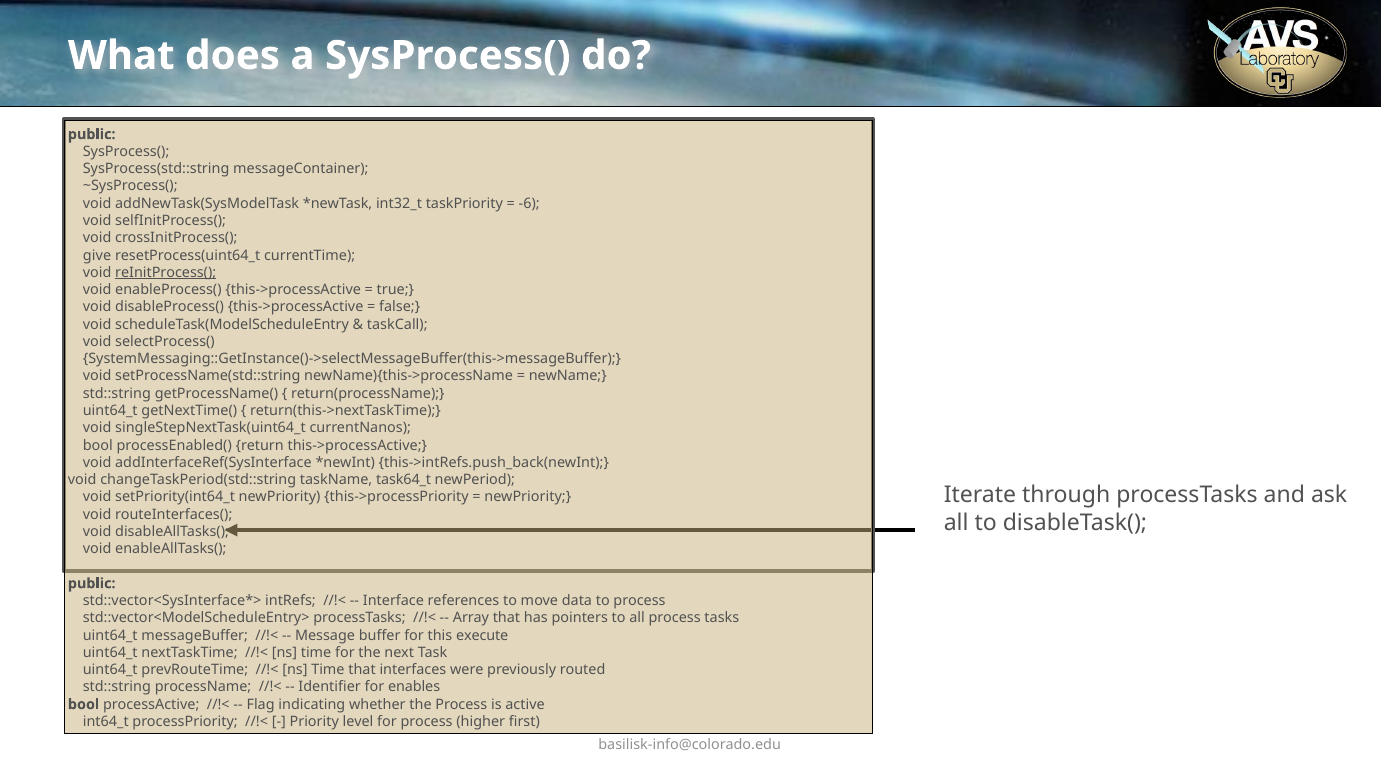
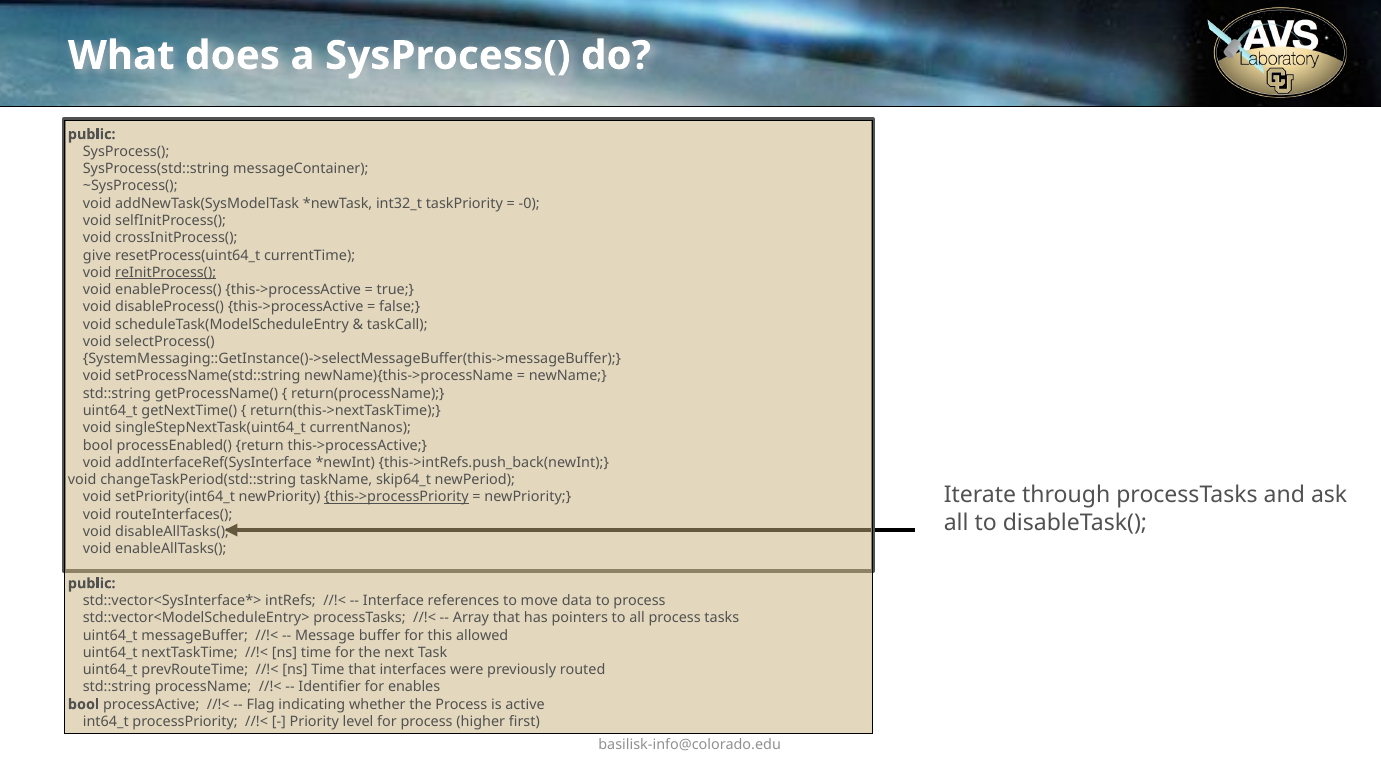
-6: -6 -> -0 (529, 203)
task64_t: task64_t -> skip64_t (404, 480)
this->processPriority underline: none -> present (396, 497)
execute: execute -> allowed (482, 635)
